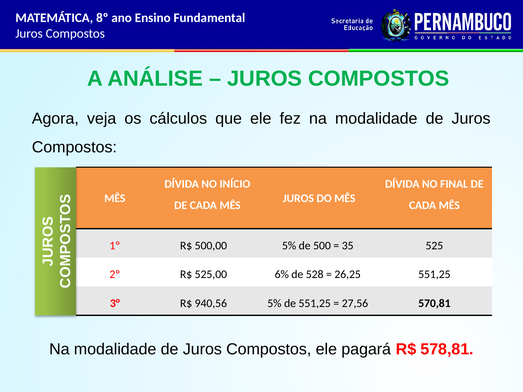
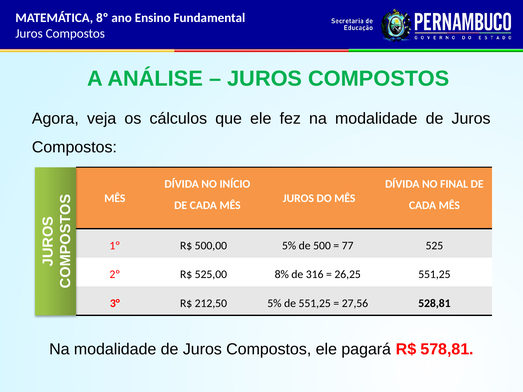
35: 35 -> 77 (348, 246)
6%: 6% -> 8% (282, 275)
528: 528 -> 316 (315, 275)
940,56: 940,56 -> 212,50 (211, 304)
570,81: 570,81 -> 528,81 (434, 304)
